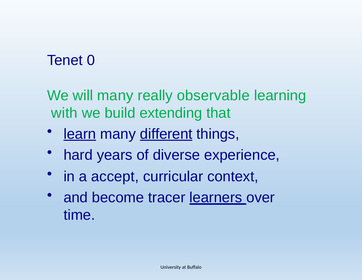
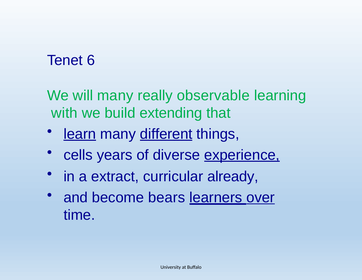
0: 0 -> 6 (91, 60)
hard: hard -> cells (78, 155)
experience underline: none -> present (242, 155)
accept: accept -> extract (115, 176)
context: context -> already (233, 176)
tracer: tracer -> bears (167, 197)
over underline: none -> present (261, 197)
